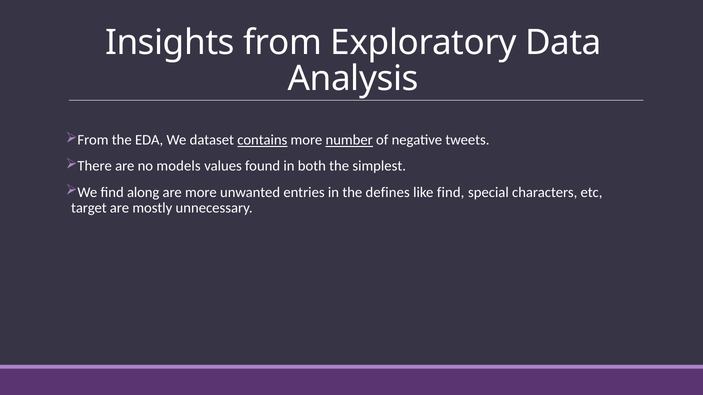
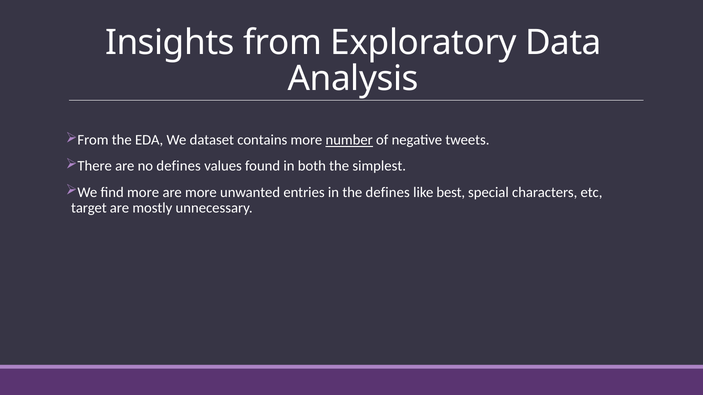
contains underline: present -> none (262, 140)
no models: models -> defines (179, 166)
find along: along -> more (143, 192)
like find: find -> best (451, 192)
